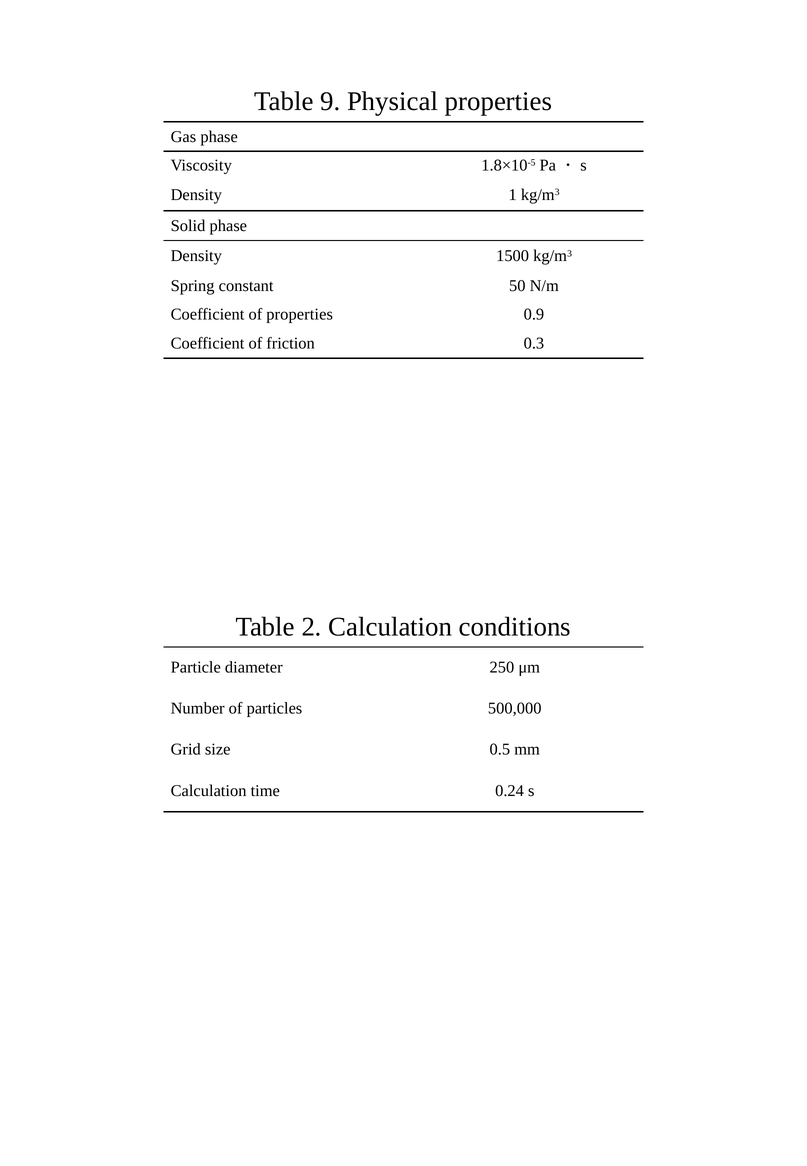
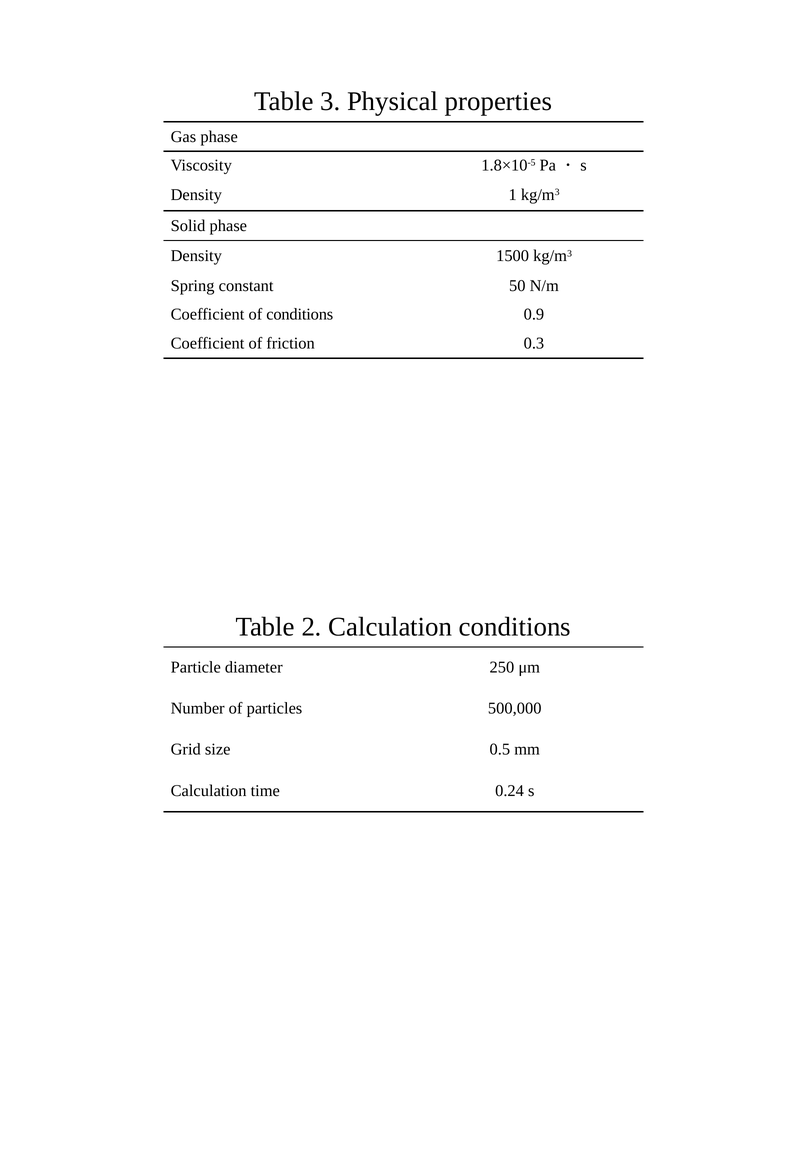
9: 9 -> 3 (330, 101)
of properties: properties -> conditions (300, 314)
